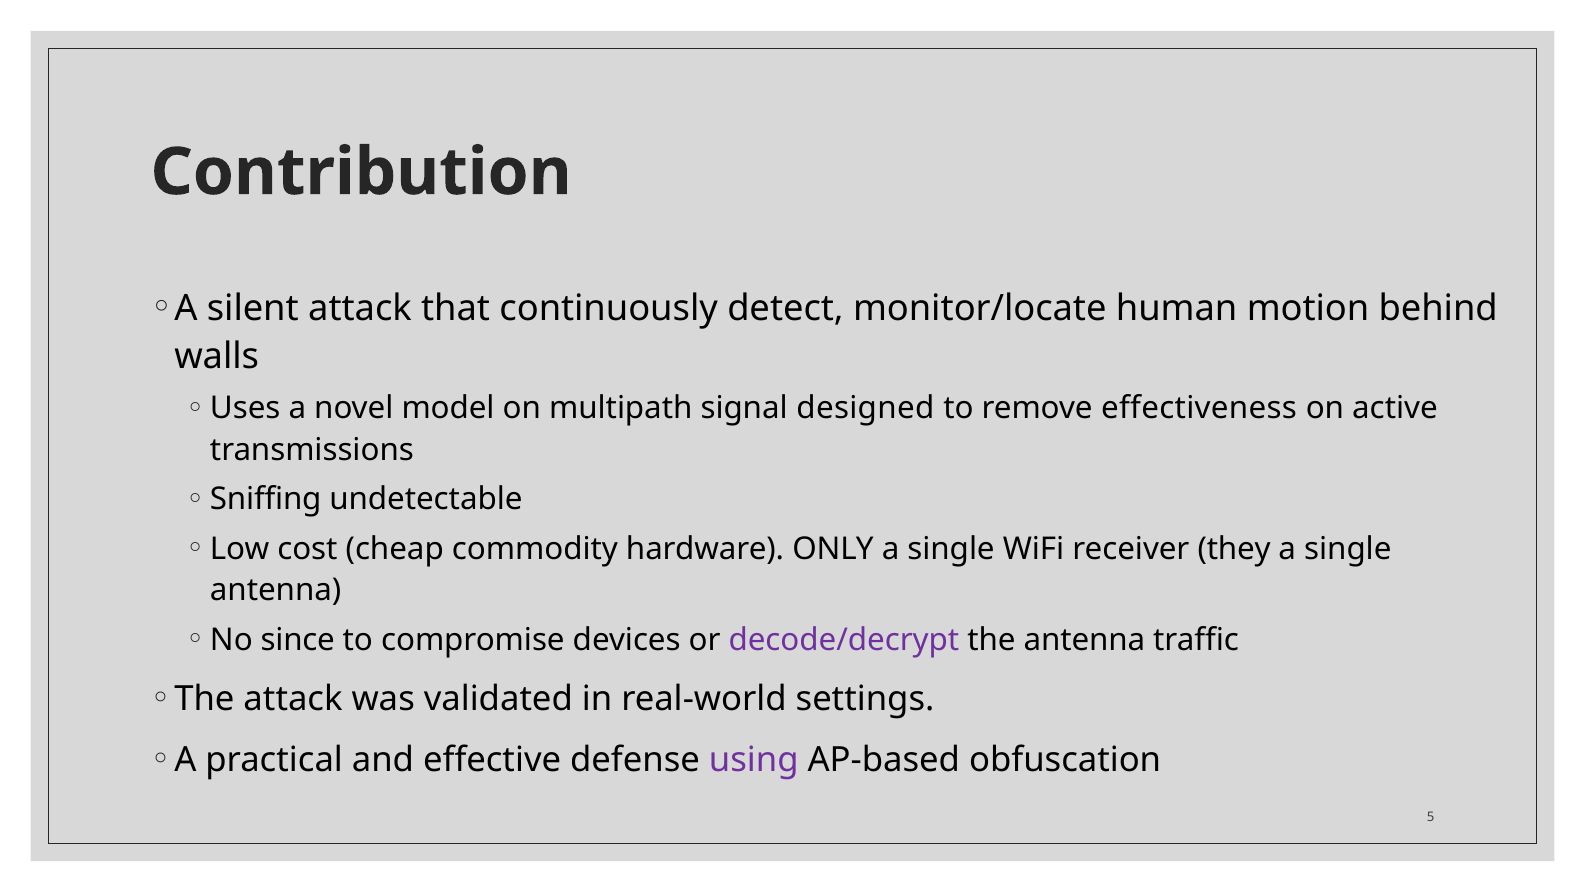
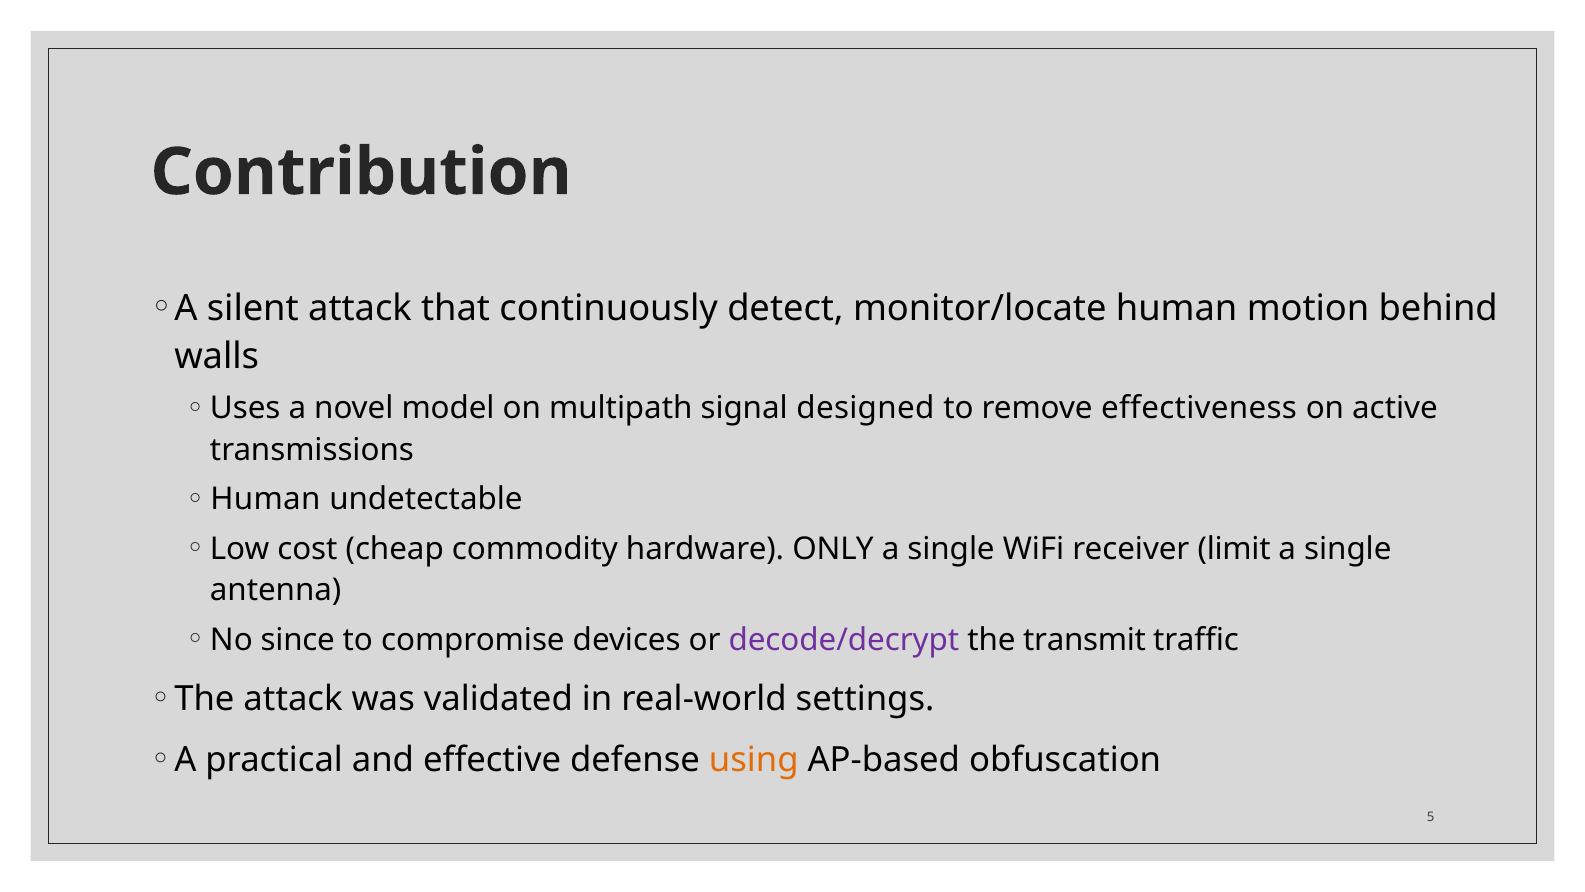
Sniffing: Sniffing -> Human (265, 499)
they: they -> limit (1234, 549)
the antenna: antenna -> transmit (1085, 640)
using colour: purple -> orange (754, 759)
